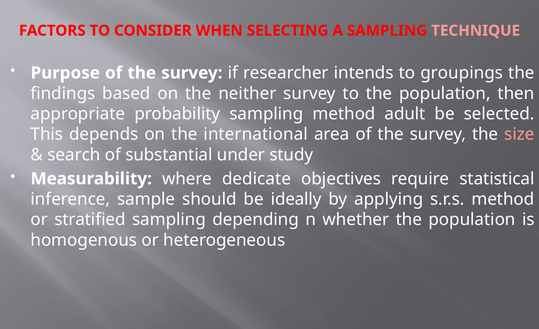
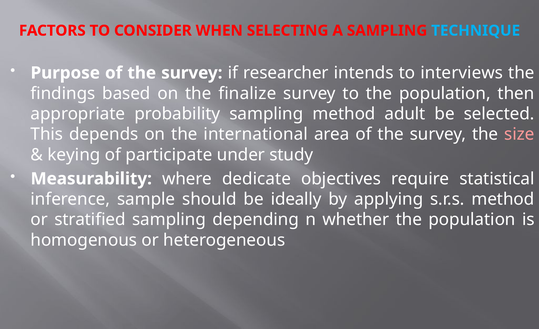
TECHNIQUE colour: pink -> light blue (476, 31)
groupings: groupings -> interviews (462, 73)
neither: neither -> finalize (247, 93)
search: search -> keying (74, 155)
substantial: substantial -> participate (169, 155)
